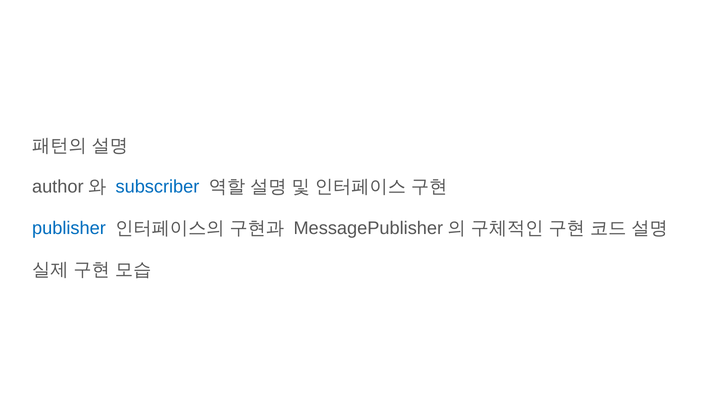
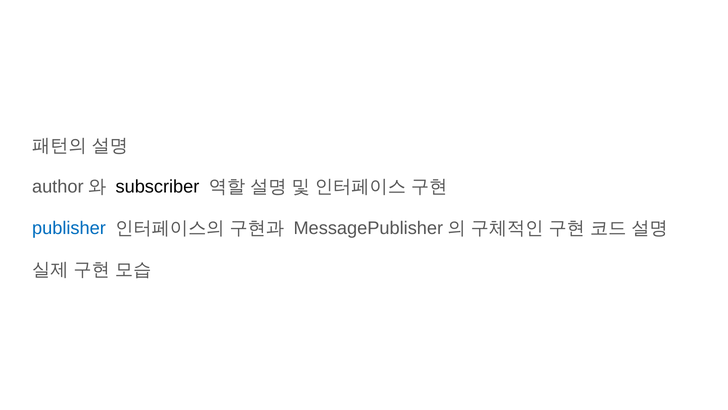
subscriber colour: blue -> black (157, 187)
